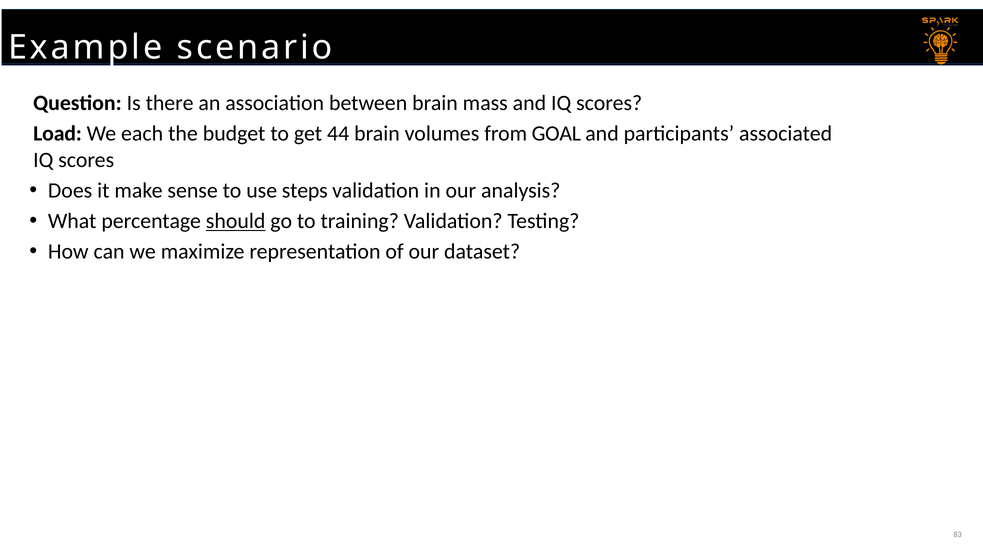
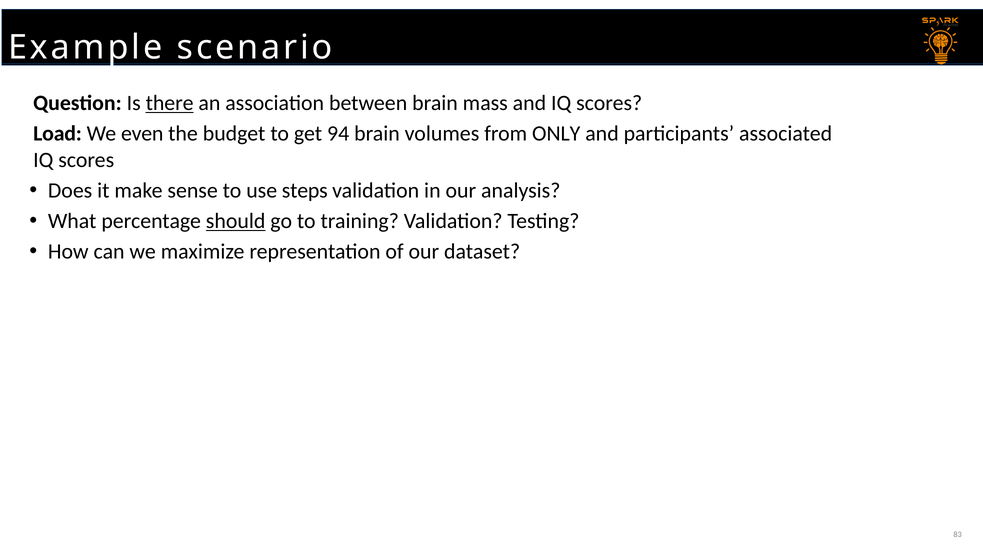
there underline: none -> present (170, 103)
each: each -> even (142, 134)
44: 44 -> 94 (338, 134)
GOAL: GOAL -> ONLY (556, 134)
